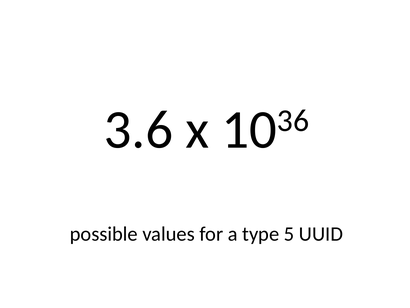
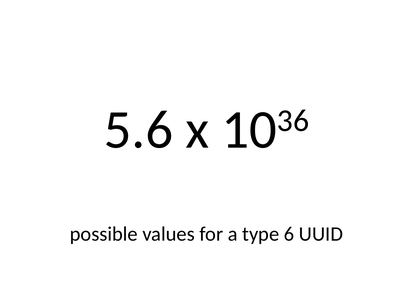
3.6: 3.6 -> 5.6 (139, 129)
5: 5 -> 6 (289, 234)
